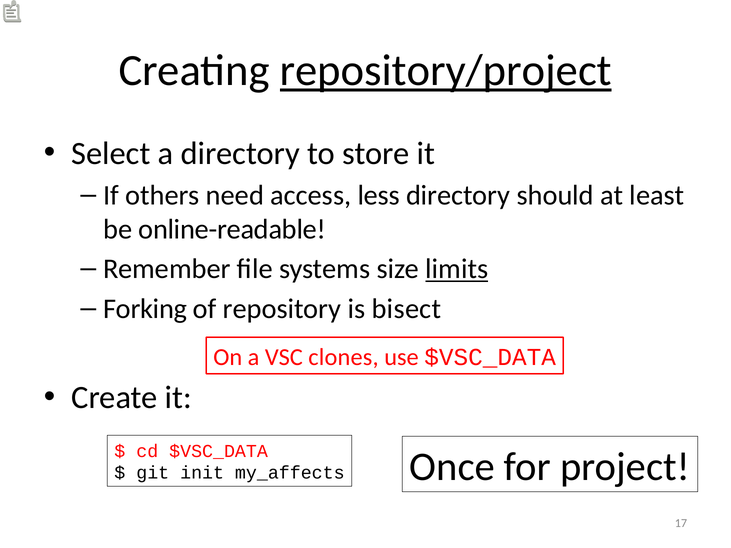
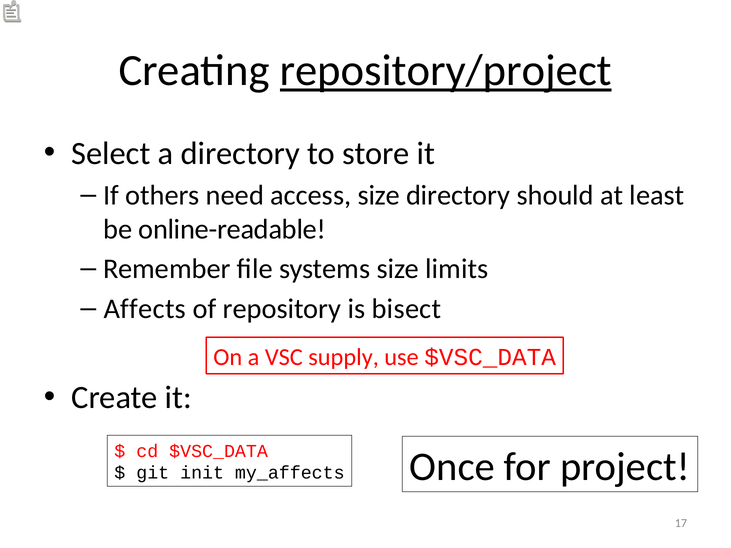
access less: less -> size (379, 195)
limits underline: present -> none (457, 269)
Forking: Forking -> Affects (145, 309)
clones: clones -> supply (344, 357)
